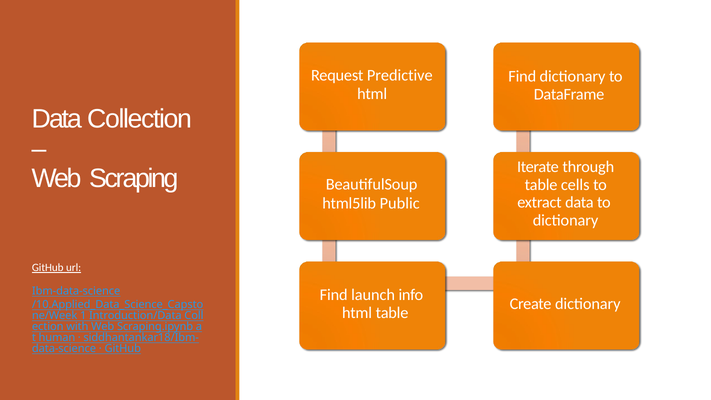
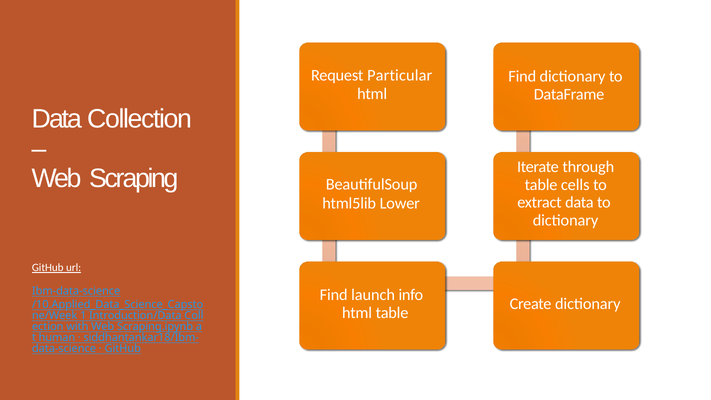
Predictive: Predictive -> Particular (400, 75)
Public: Public -> Lower (400, 203)
